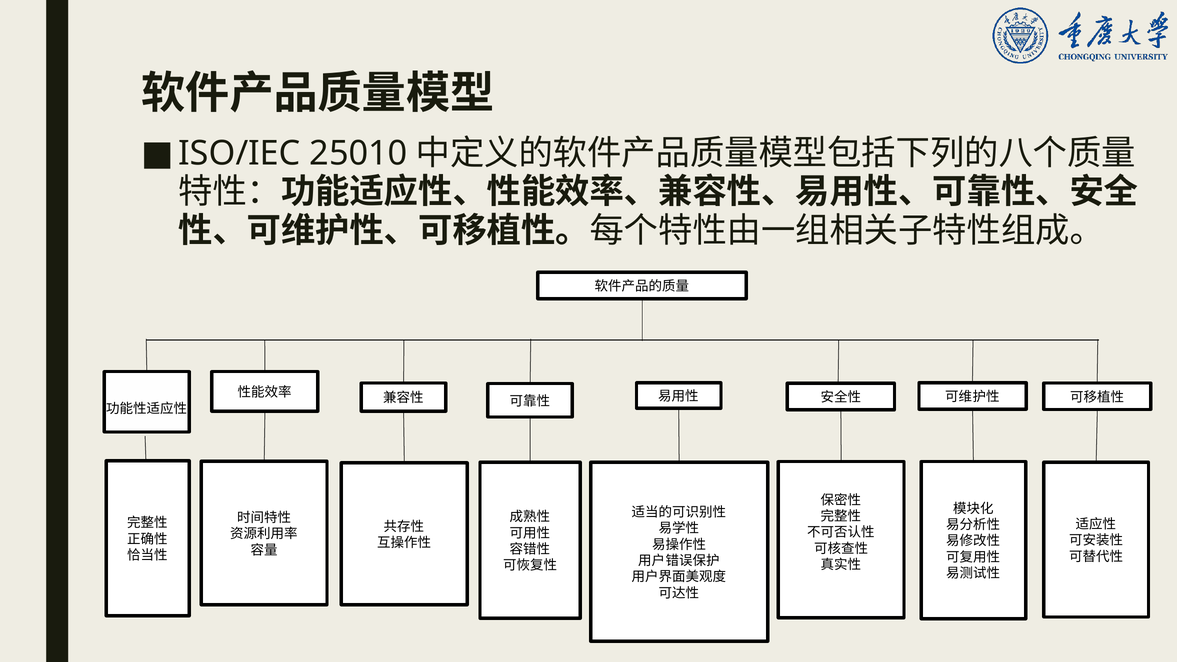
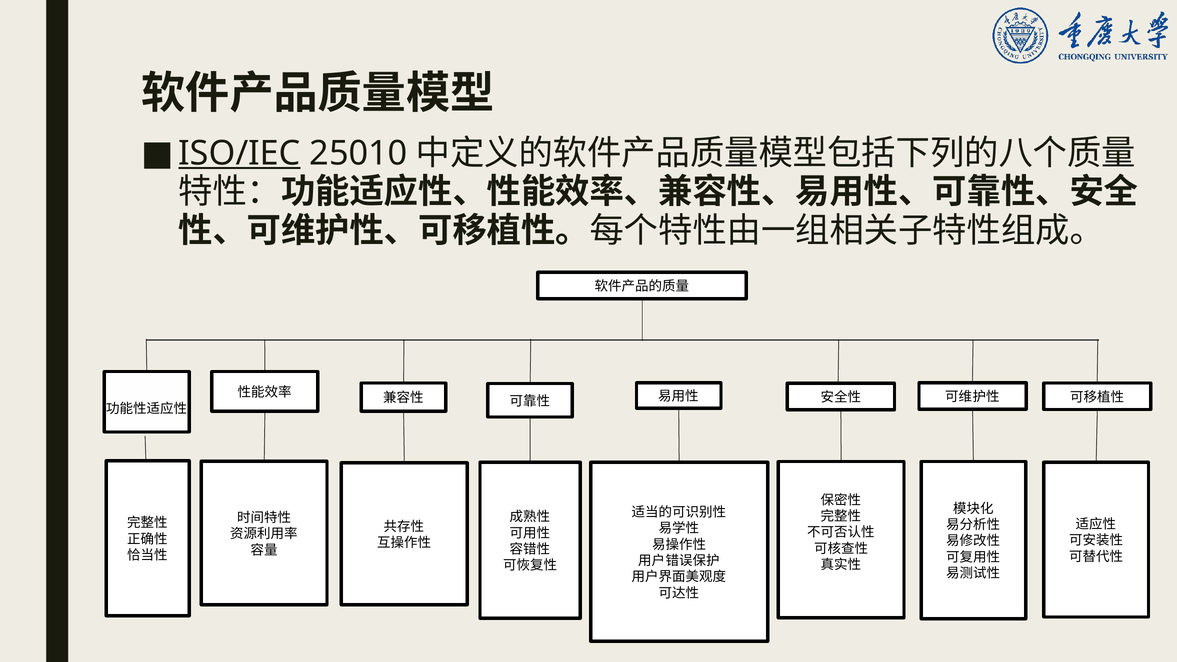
ISO/IEC underline: none -> present (240, 153)
